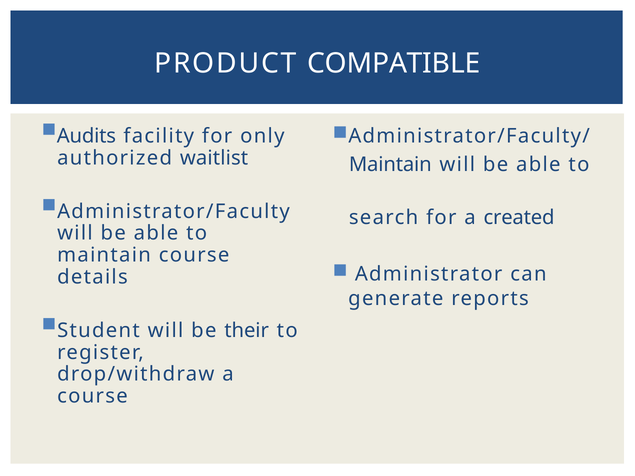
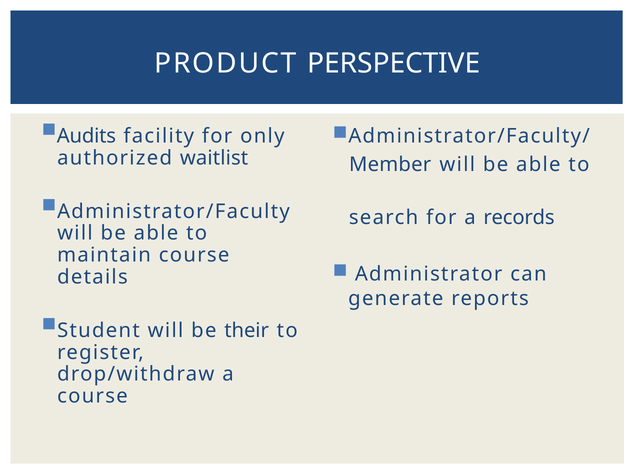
COMPATIBLE: COMPATIBLE -> PERSPECTIVE (394, 63)
Maintain: Maintain -> Member (390, 165)
created: created -> records (519, 217)
